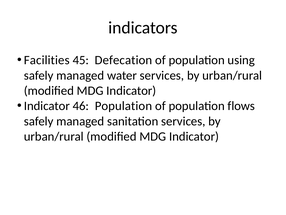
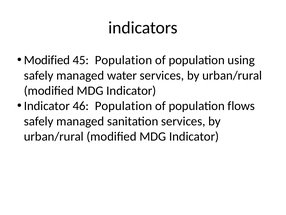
Facilities: Facilities -> Modified (47, 60)
45 Defecation: Defecation -> Population (123, 60)
